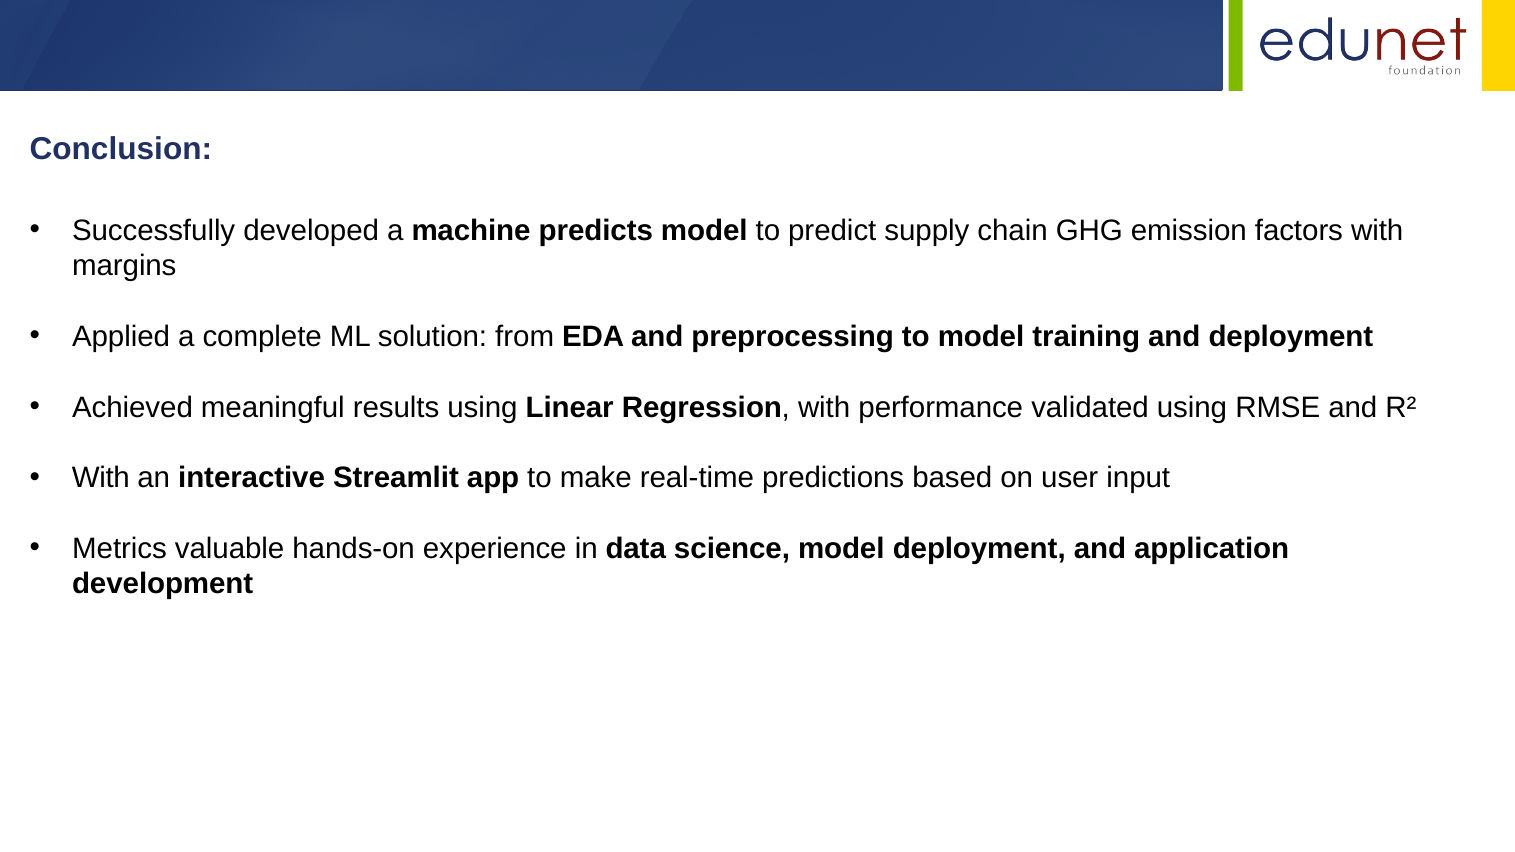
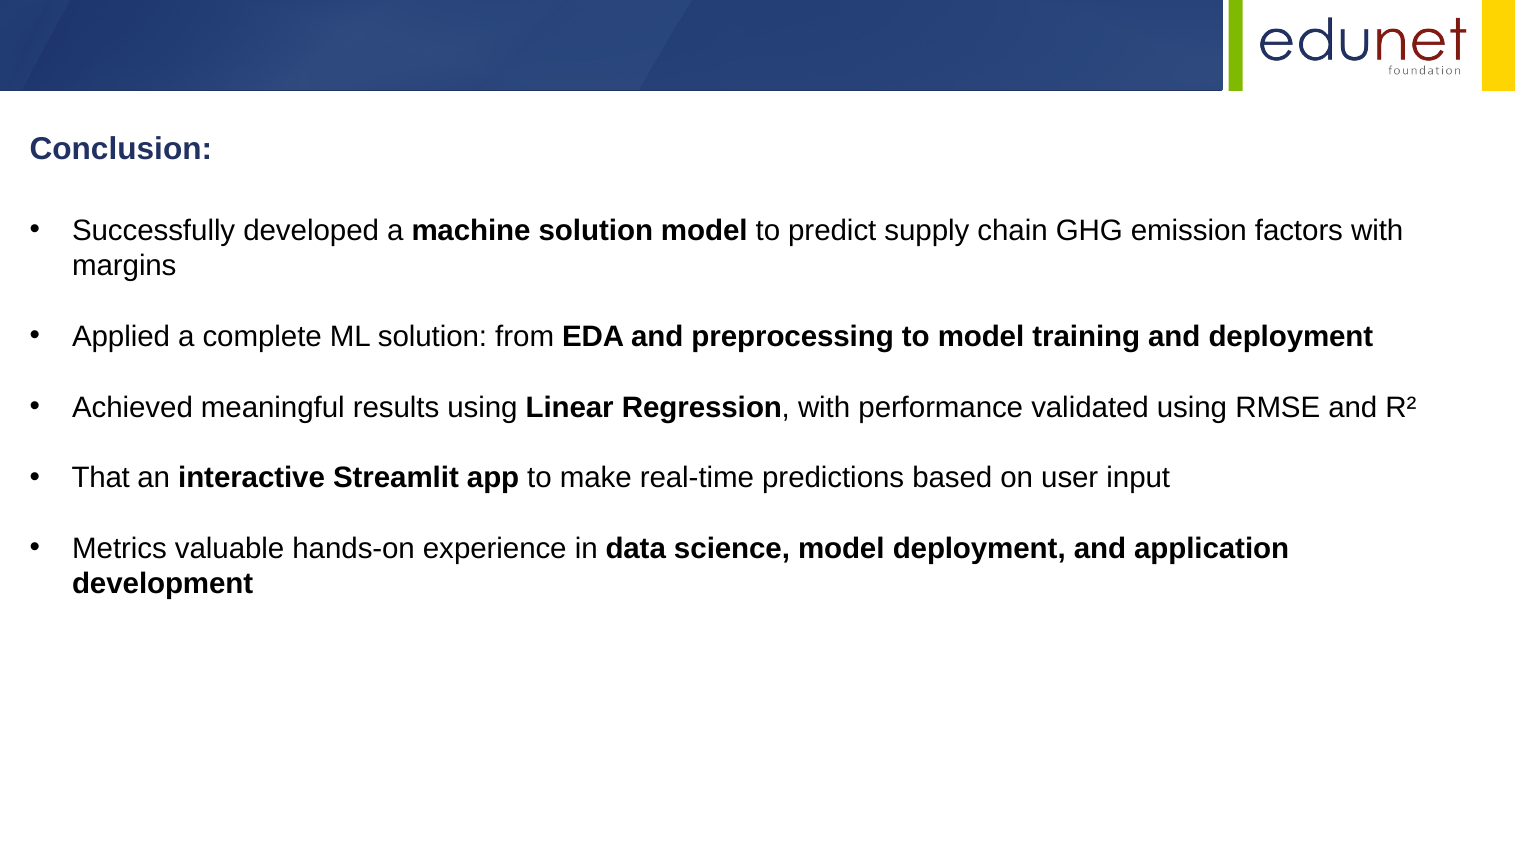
machine predicts: predicts -> solution (596, 231)
With: With -> That (101, 478)
